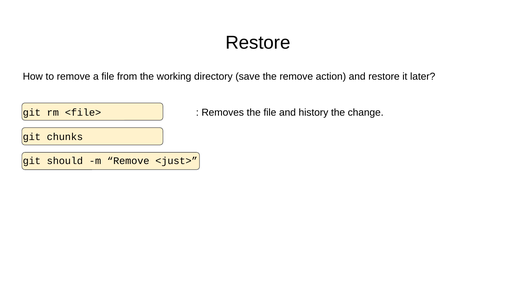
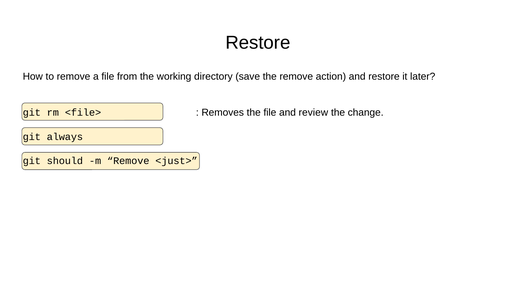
history: history -> review (313, 113)
chunks: chunks -> always (65, 137)
